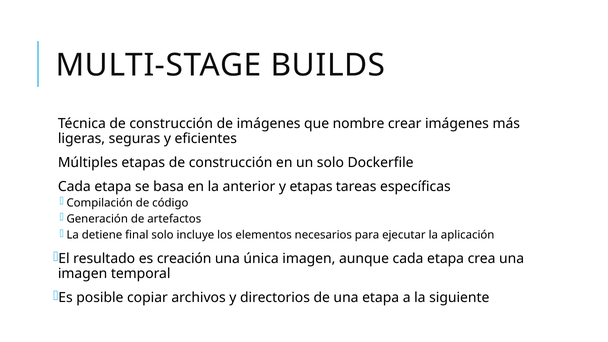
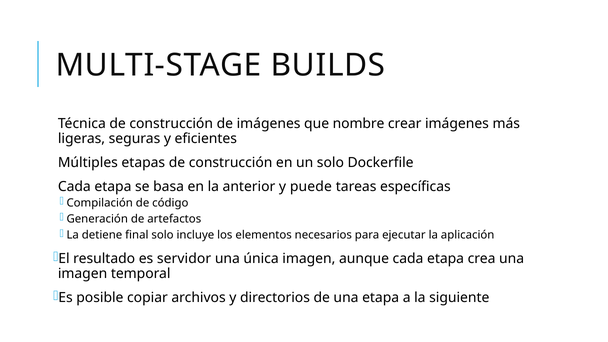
y etapas: etapas -> puede (311, 187)
creación: creación -> servidor (184, 259)
